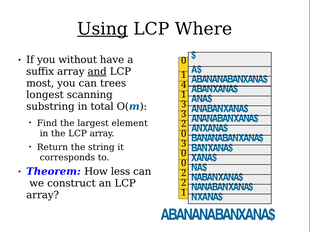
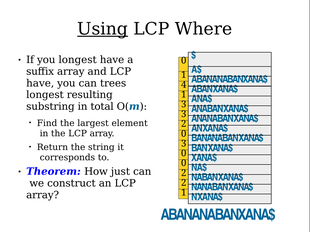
you without: without -> longest (78, 60)
and underline: present -> none (97, 72)
most: most -> have (40, 83)
scanning: scanning -> resulting (90, 95)
less: less -> just (120, 172)
